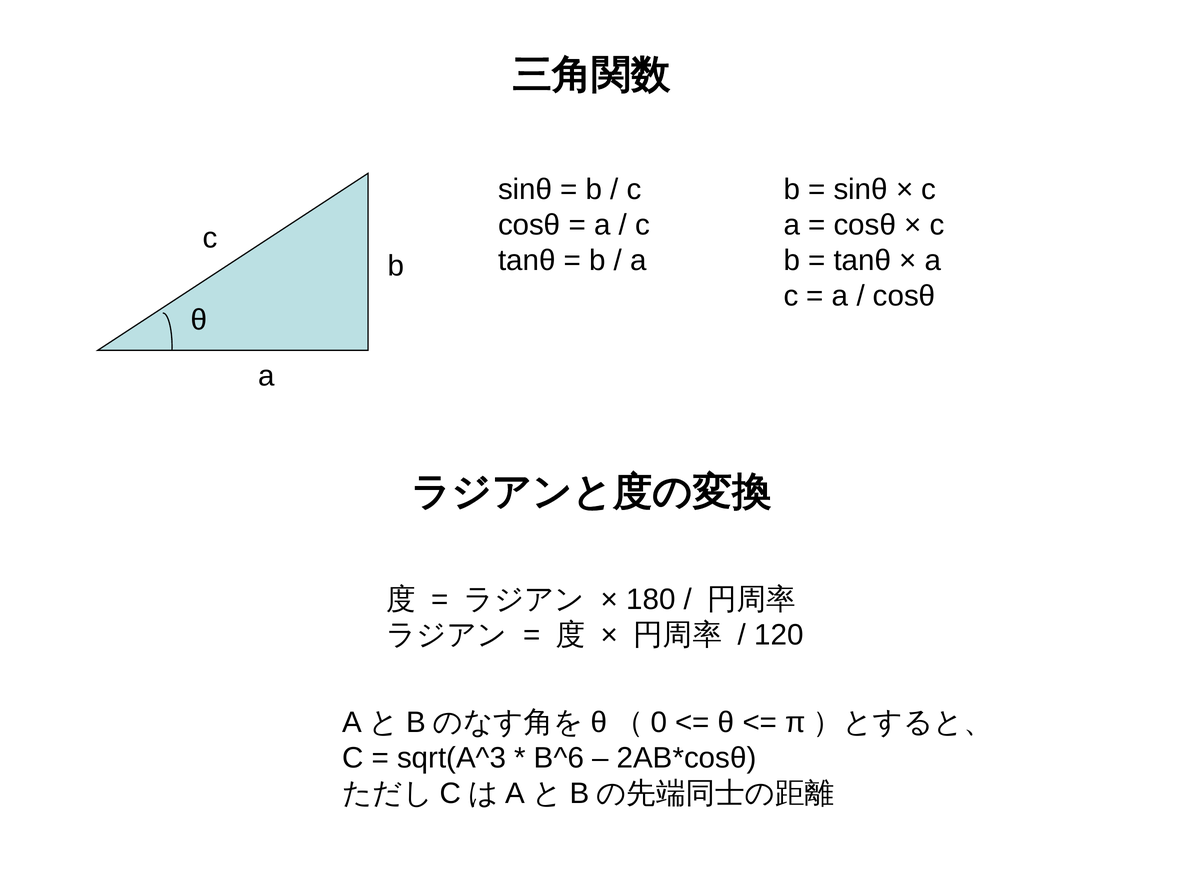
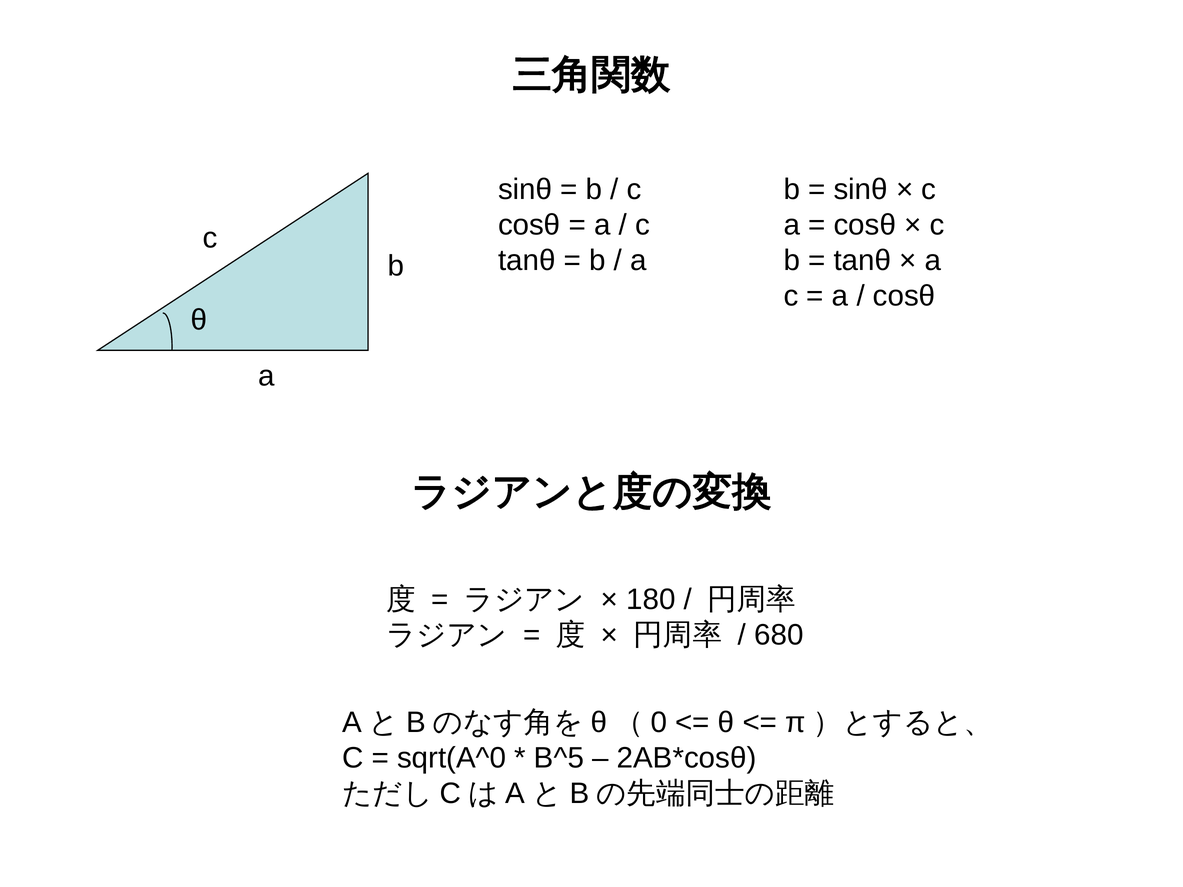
120: 120 -> 680 (779, 635)
sqrt(A^3: sqrt(A^3 -> sqrt(A^0 (452, 758)
B^6: B^6 -> B^5 (559, 758)
